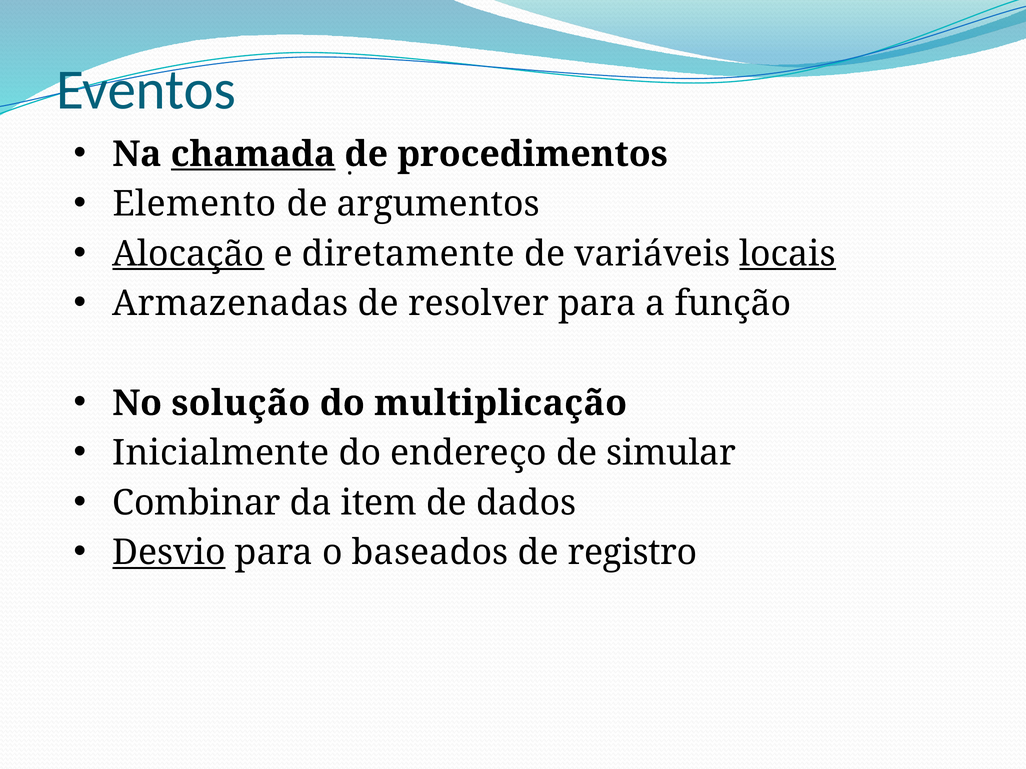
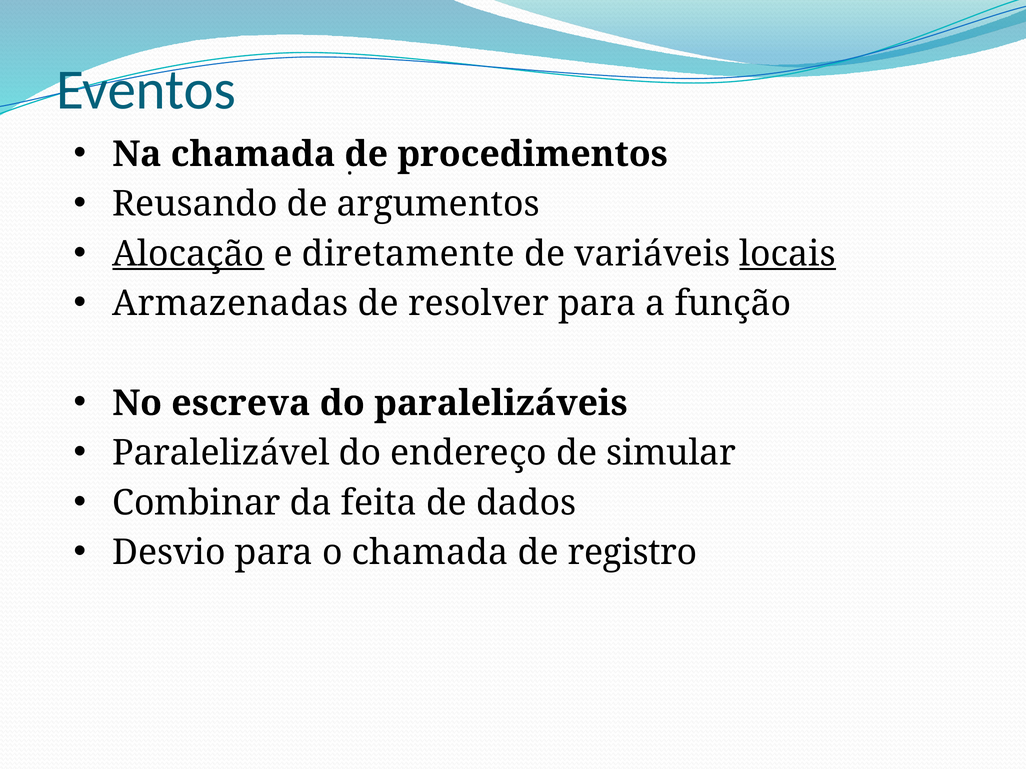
chamada underline: present -> none (253, 154)
Elemento: Elemento -> Reusando (195, 204)
solução: solução -> escreva (241, 404)
multiplicação: multiplicação -> paralelizáveis (501, 404)
Inicialmente: Inicialmente -> Paralelizável (221, 453)
item: item -> feita (379, 503)
Desvio underline: present -> none (169, 553)
o baseados: baseados -> chamada (430, 553)
